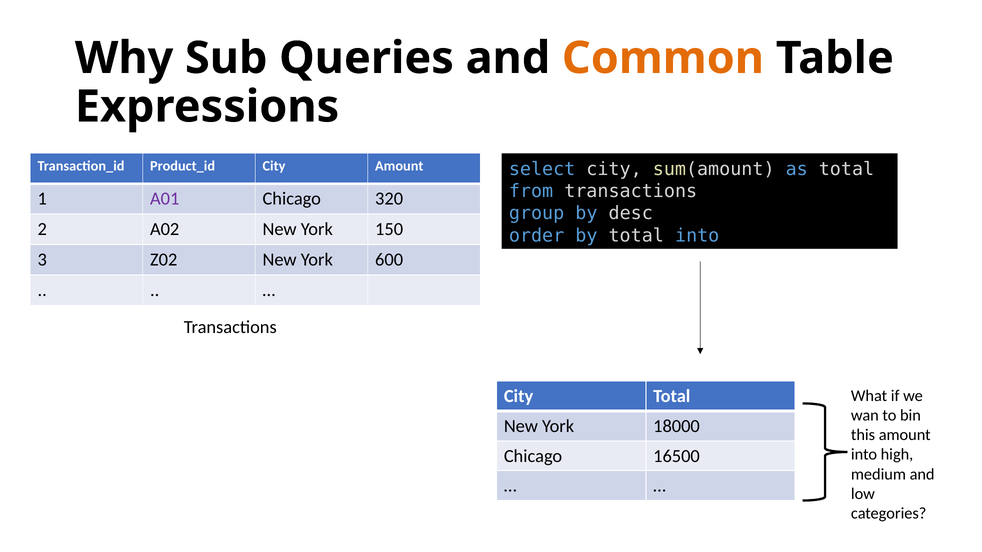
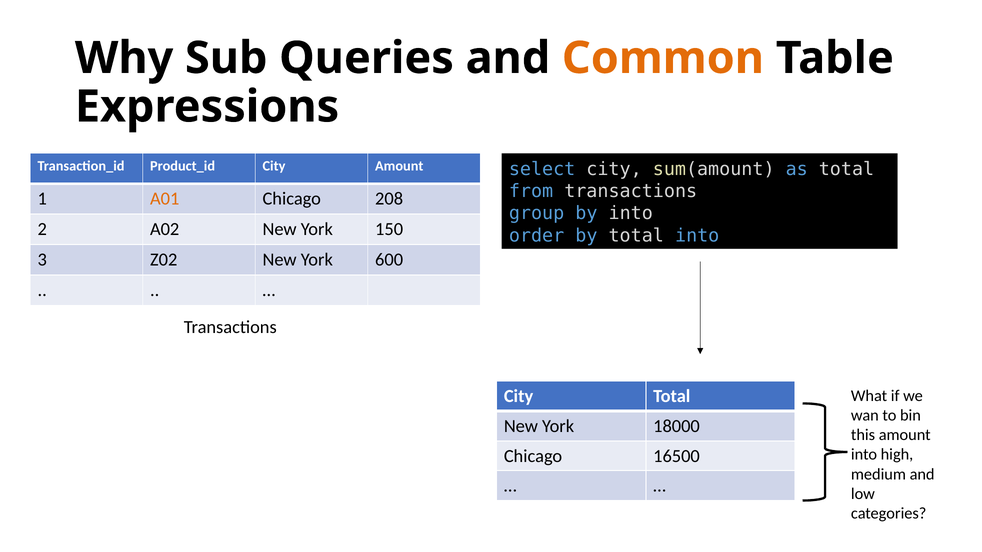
A01 colour: purple -> orange (165, 199)
320: 320 -> 208 (389, 199)
by desc: desc -> into (631, 214)
